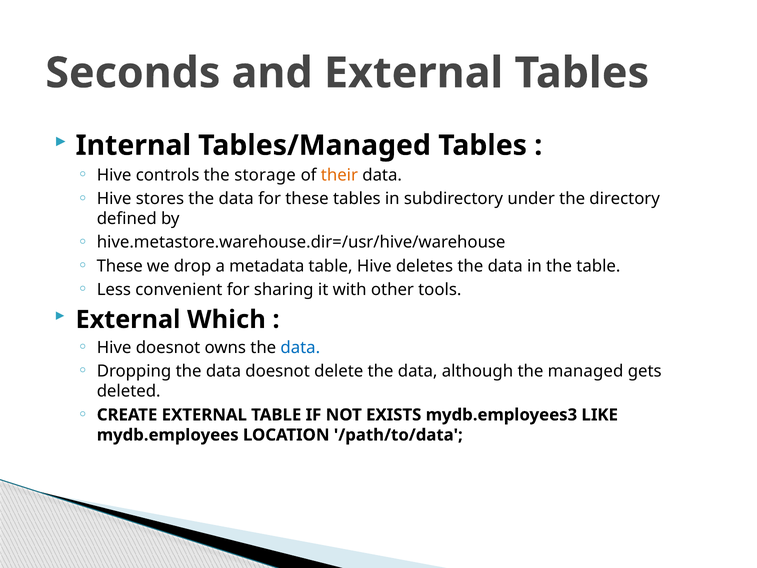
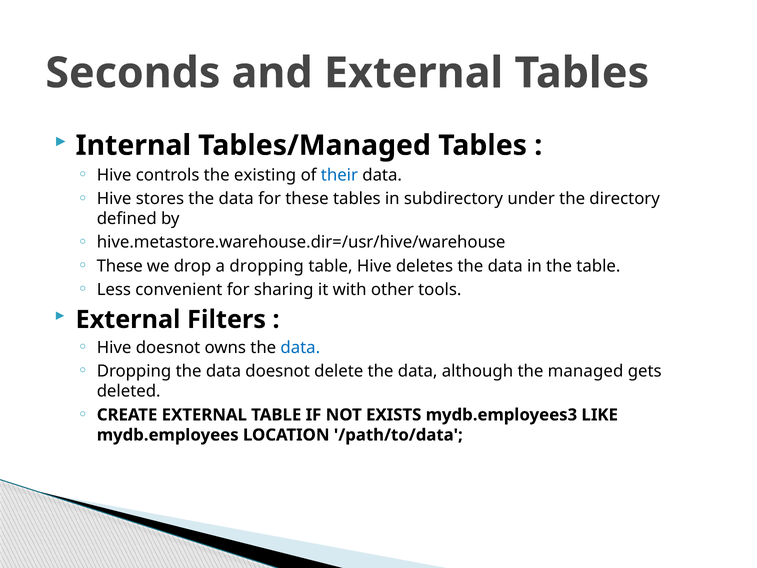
storage: storage -> existing (265, 175)
their colour: orange -> blue (339, 175)
a metadata: metadata -> dropping (267, 266)
Which: Which -> Filters (227, 319)
